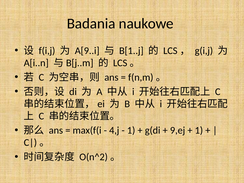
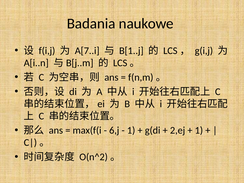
A[9..i: A[9..i -> A[7..i (87, 51)
4,j: 4,j -> 6,j (114, 130)
9,ej: 9,ej -> 2,ej (178, 130)
